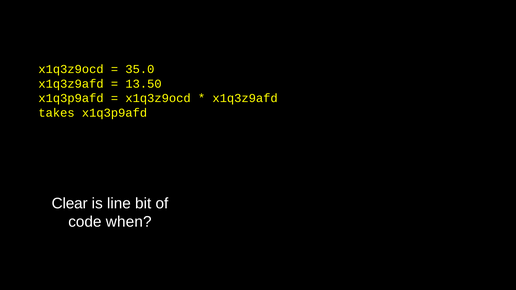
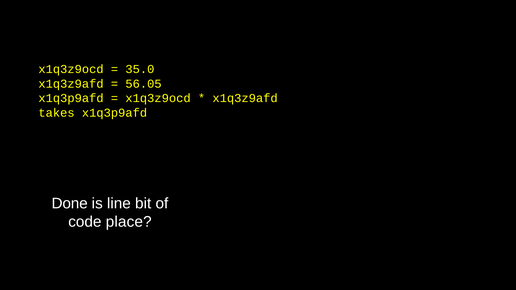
13.50: 13.50 -> 56.05 (144, 84)
Clear: Clear -> Done (70, 204)
when: when -> place (129, 222)
